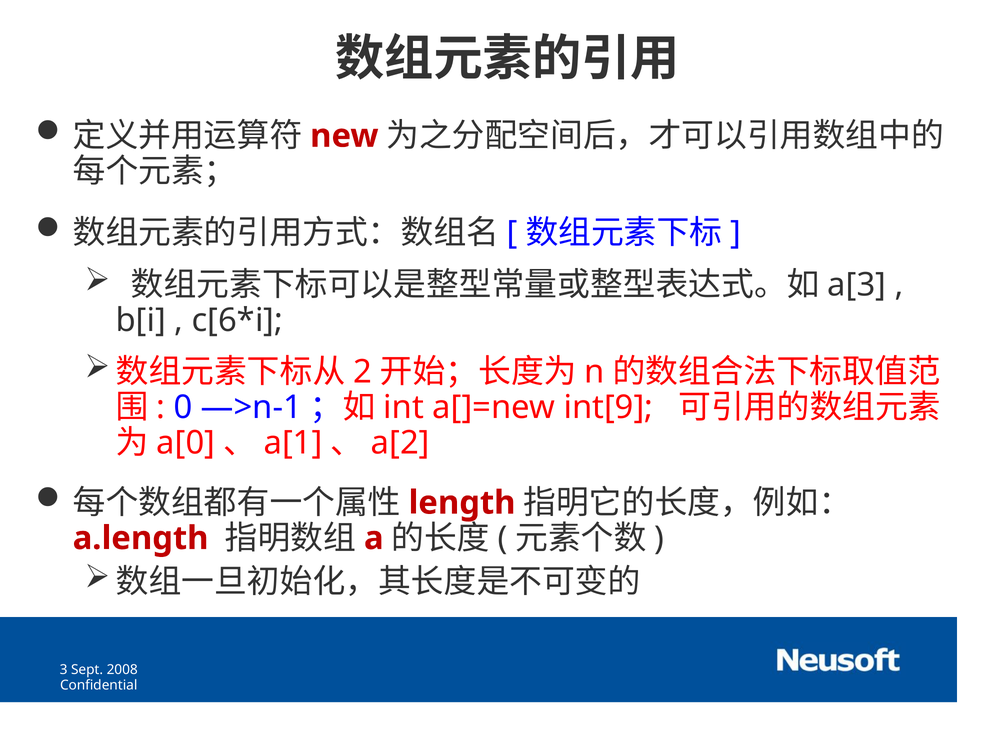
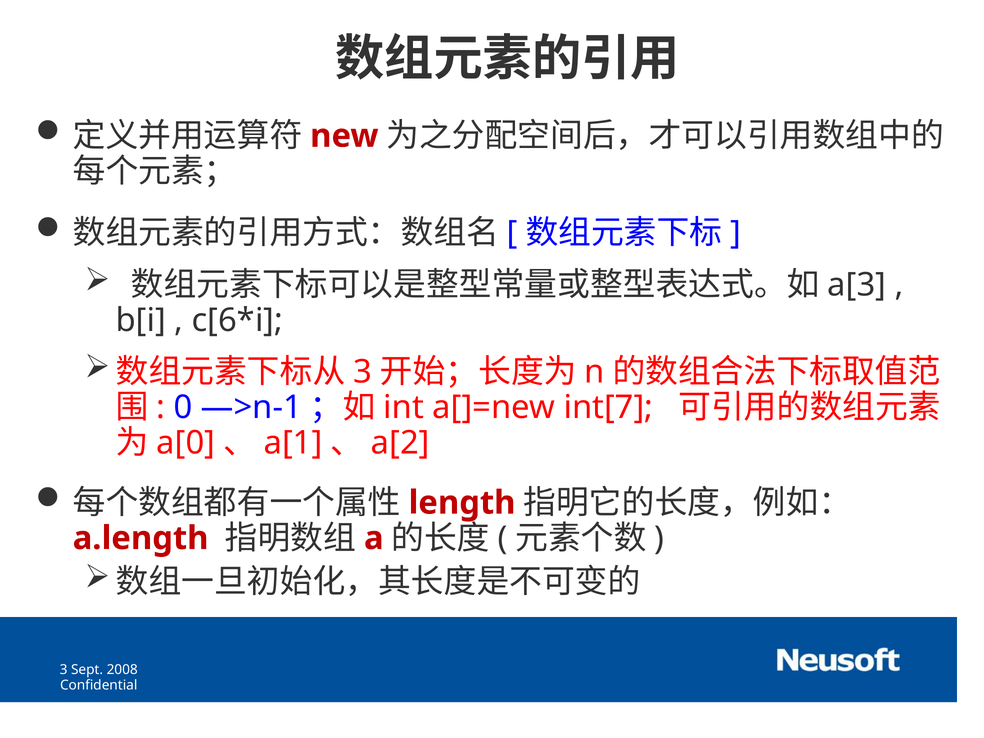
2: 2 -> 3 (363, 372)
int[9: int[9 -> int[7 (608, 407)
